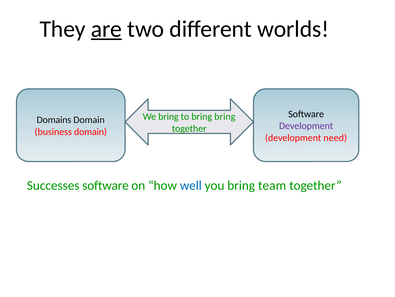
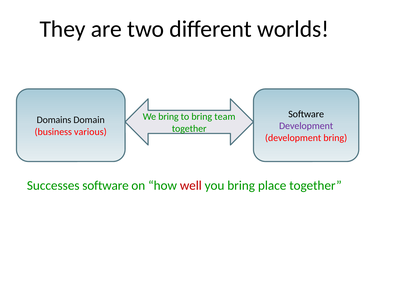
are underline: present -> none (106, 29)
bring bring: bring -> team (225, 116)
business domain: domain -> various (90, 132)
development need: need -> bring (335, 137)
well colour: blue -> red (191, 185)
team: team -> place (272, 185)
